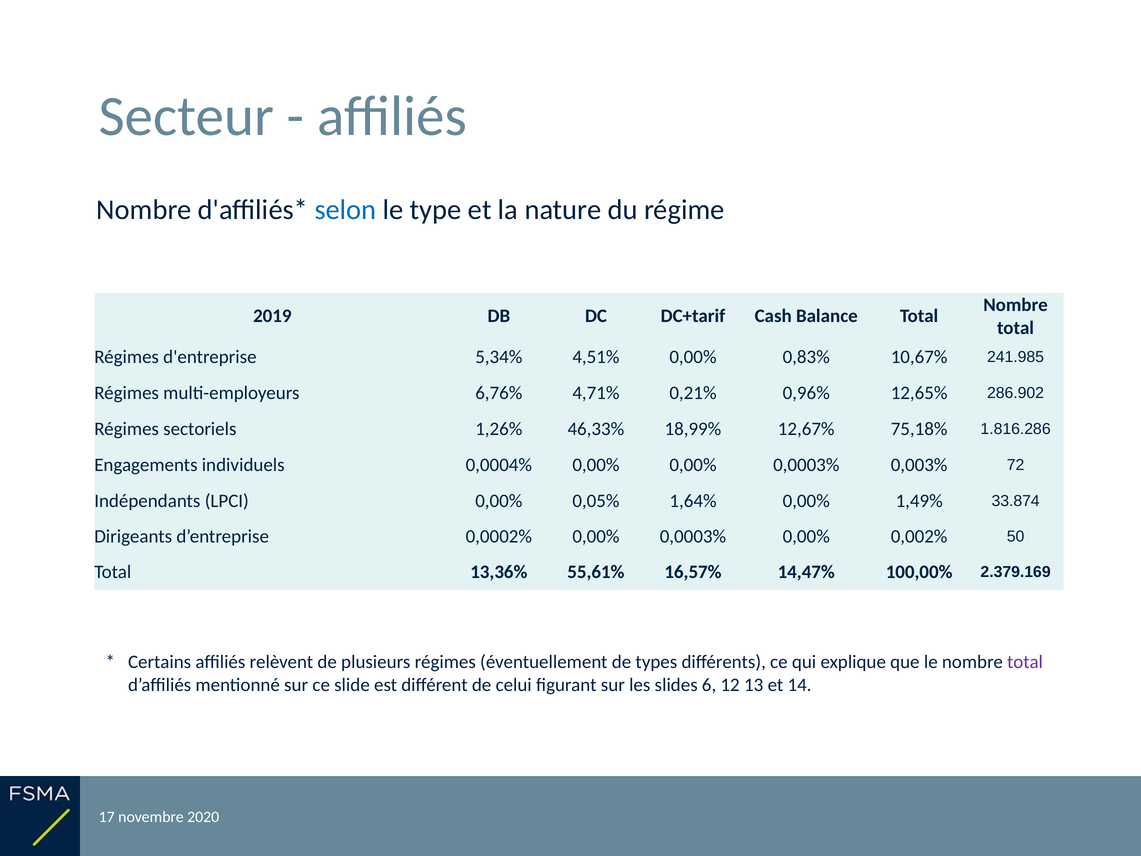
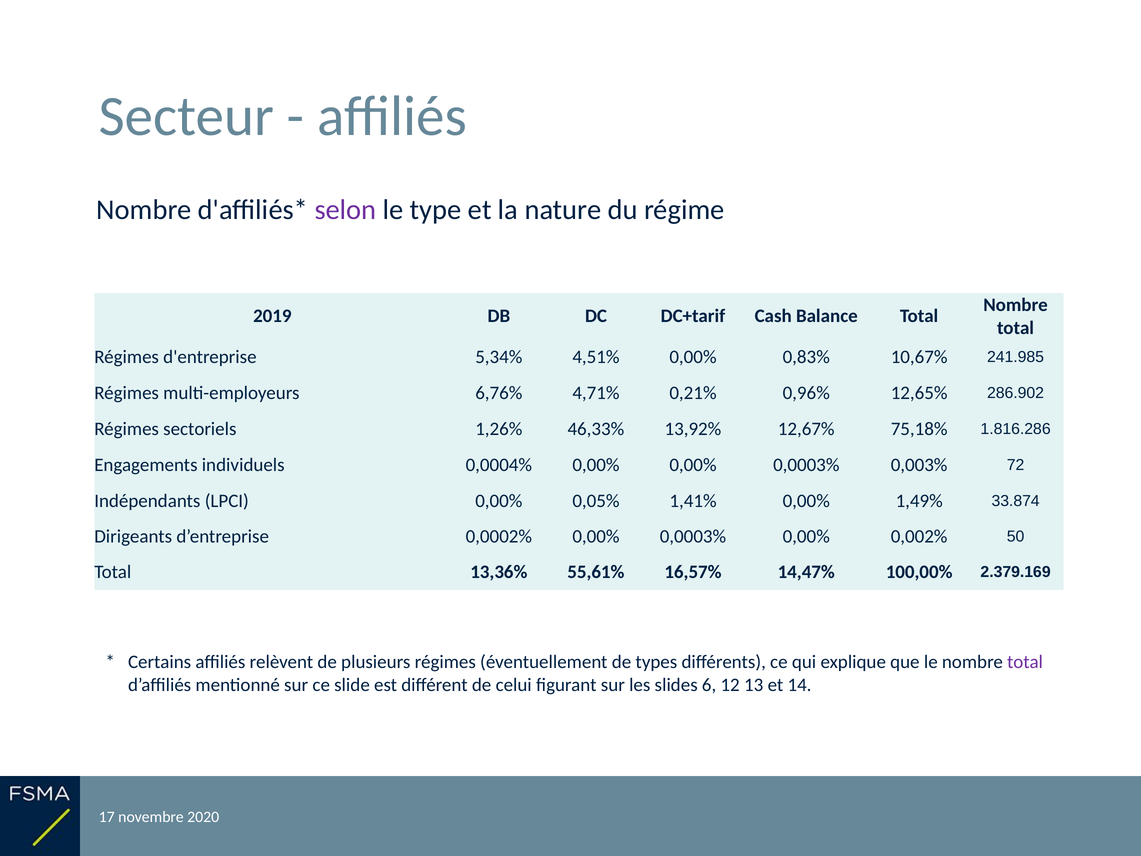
selon colour: blue -> purple (345, 210)
18,99%: 18,99% -> 13,92% (693, 429)
1,64%: 1,64% -> 1,41% (693, 501)
